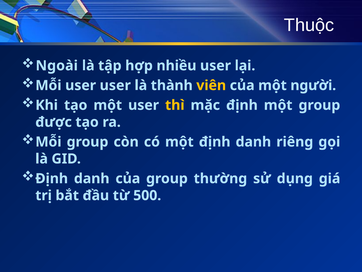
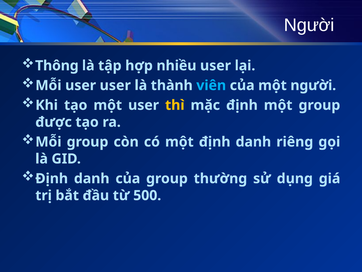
Thuộc: Thuộc -> Người (309, 25)
Ngoài: Ngoài -> Thông (57, 66)
viên colour: yellow -> light blue (211, 85)
